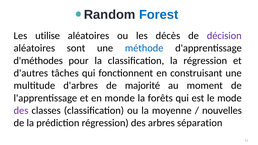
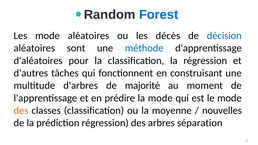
Les utilise: utilise -> mode (47, 36)
décision colour: purple -> blue (224, 36)
d'méthodes: d'méthodes -> d'aléatoires (38, 61)
monde: monde -> prédire (120, 98)
la forêts: forêts -> mode (160, 98)
des colour: purple -> orange (21, 111)
